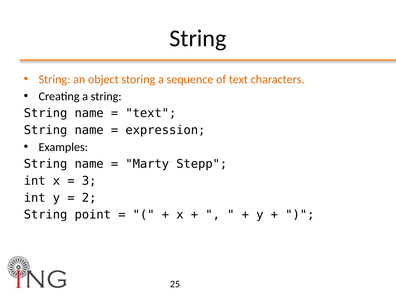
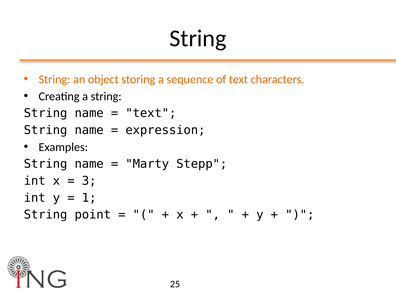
2: 2 -> 1 (89, 198)
